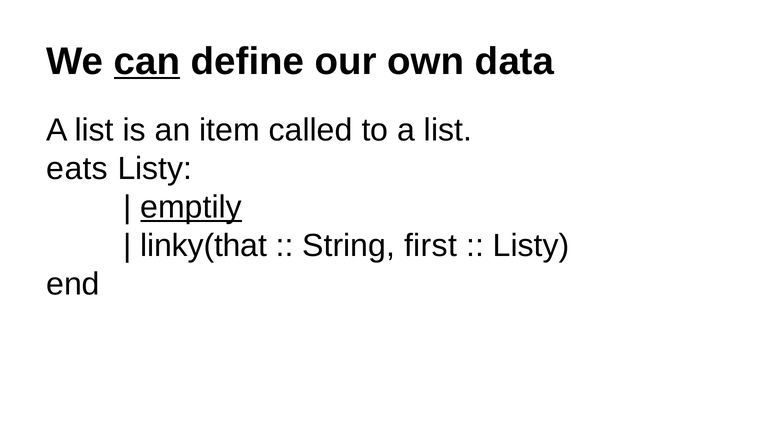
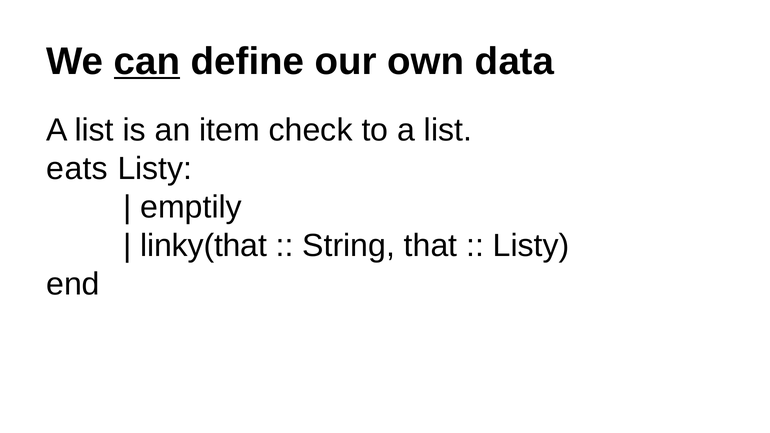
called: called -> check (311, 130)
emptily underline: present -> none (191, 207)
first: first -> that (431, 246)
